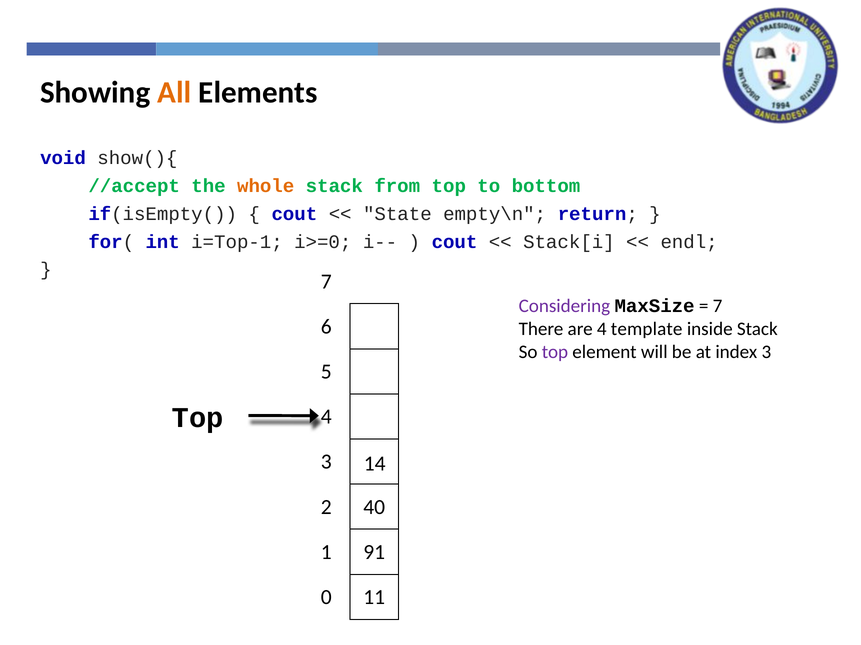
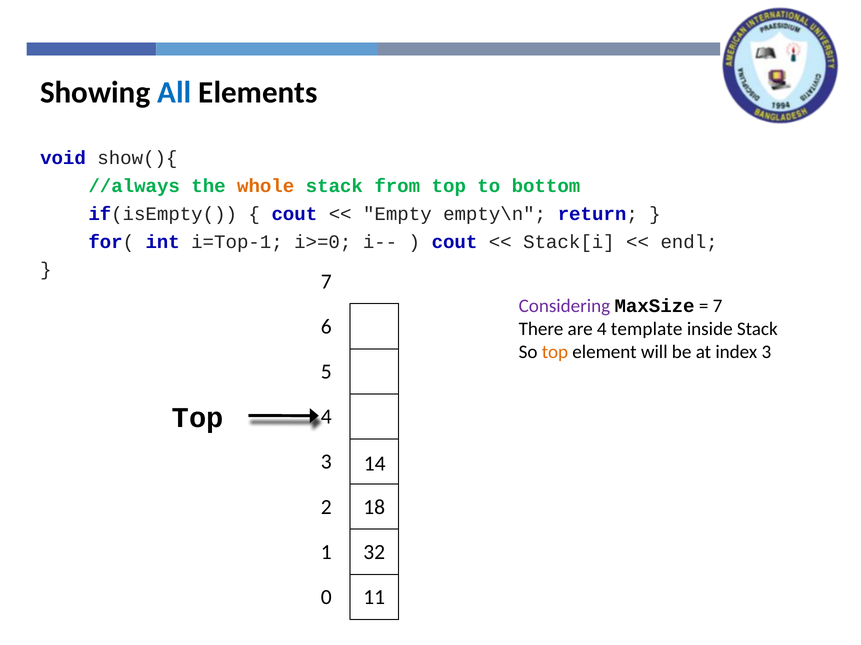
All colour: orange -> blue (174, 93)
//accept: //accept -> //always (134, 186)
State: State -> Empty (397, 214)
top colour: purple -> orange (555, 352)
40: 40 -> 18 (374, 507)
91: 91 -> 32 (374, 553)
